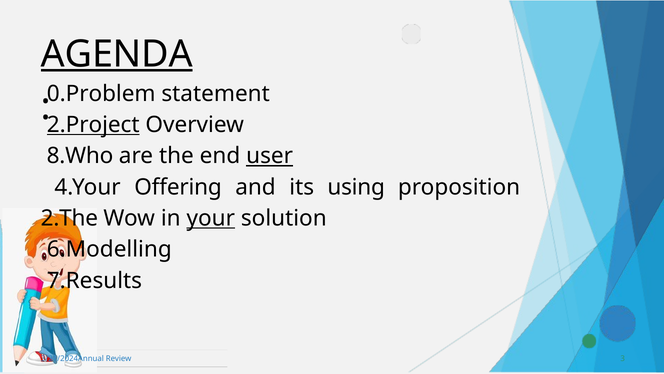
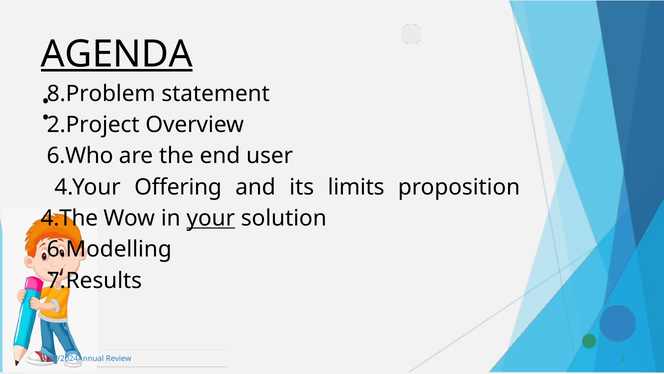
0.Problem: 0.Problem -> 8.Problem (101, 93)
2.Project underline: present -> none (93, 125)
8.Who: 8.Who -> 6.Who (80, 156)
user underline: present -> none (270, 156)
using: using -> limits (356, 187)
2.The: 2.The -> 4.The (69, 218)
